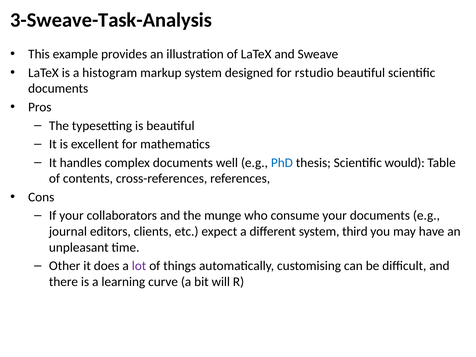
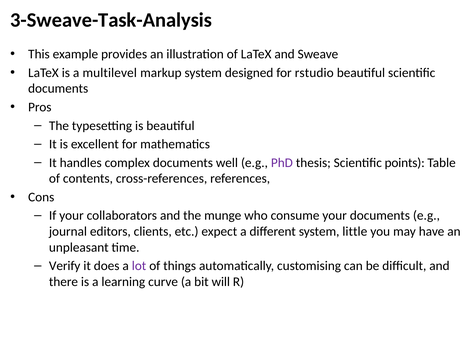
histogram: histogram -> multilevel (110, 73)
PhD colour: blue -> purple (282, 163)
would: would -> points (405, 163)
third: third -> little (355, 231)
Other: Other -> Verify (65, 266)
